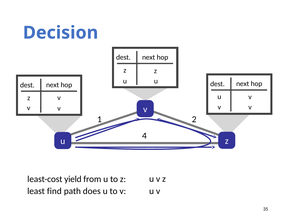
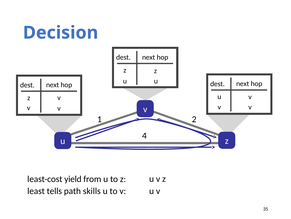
find: find -> tells (54, 190)
does: does -> skills (92, 190)
